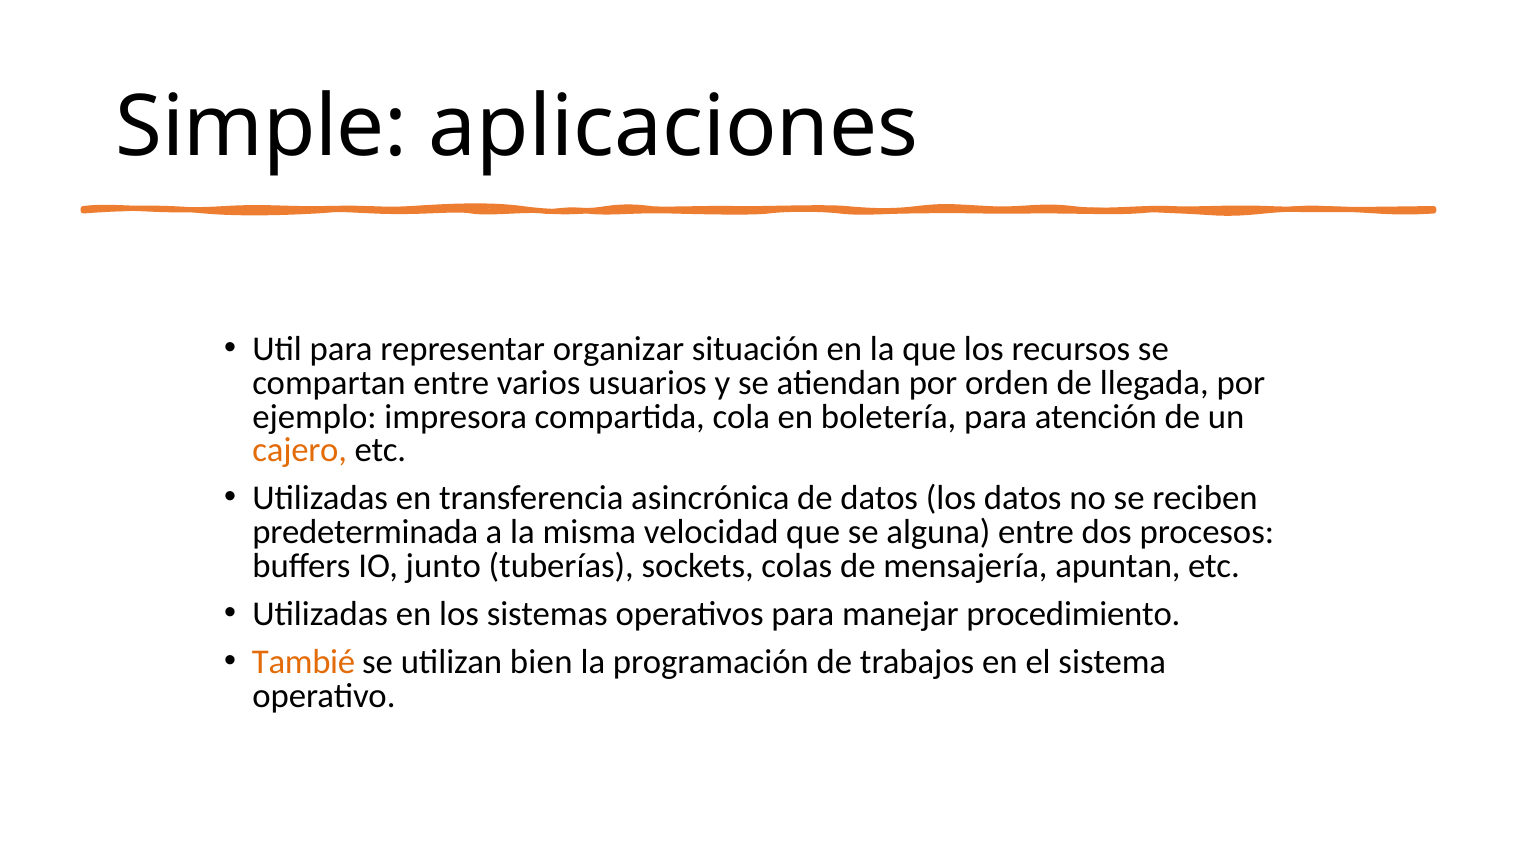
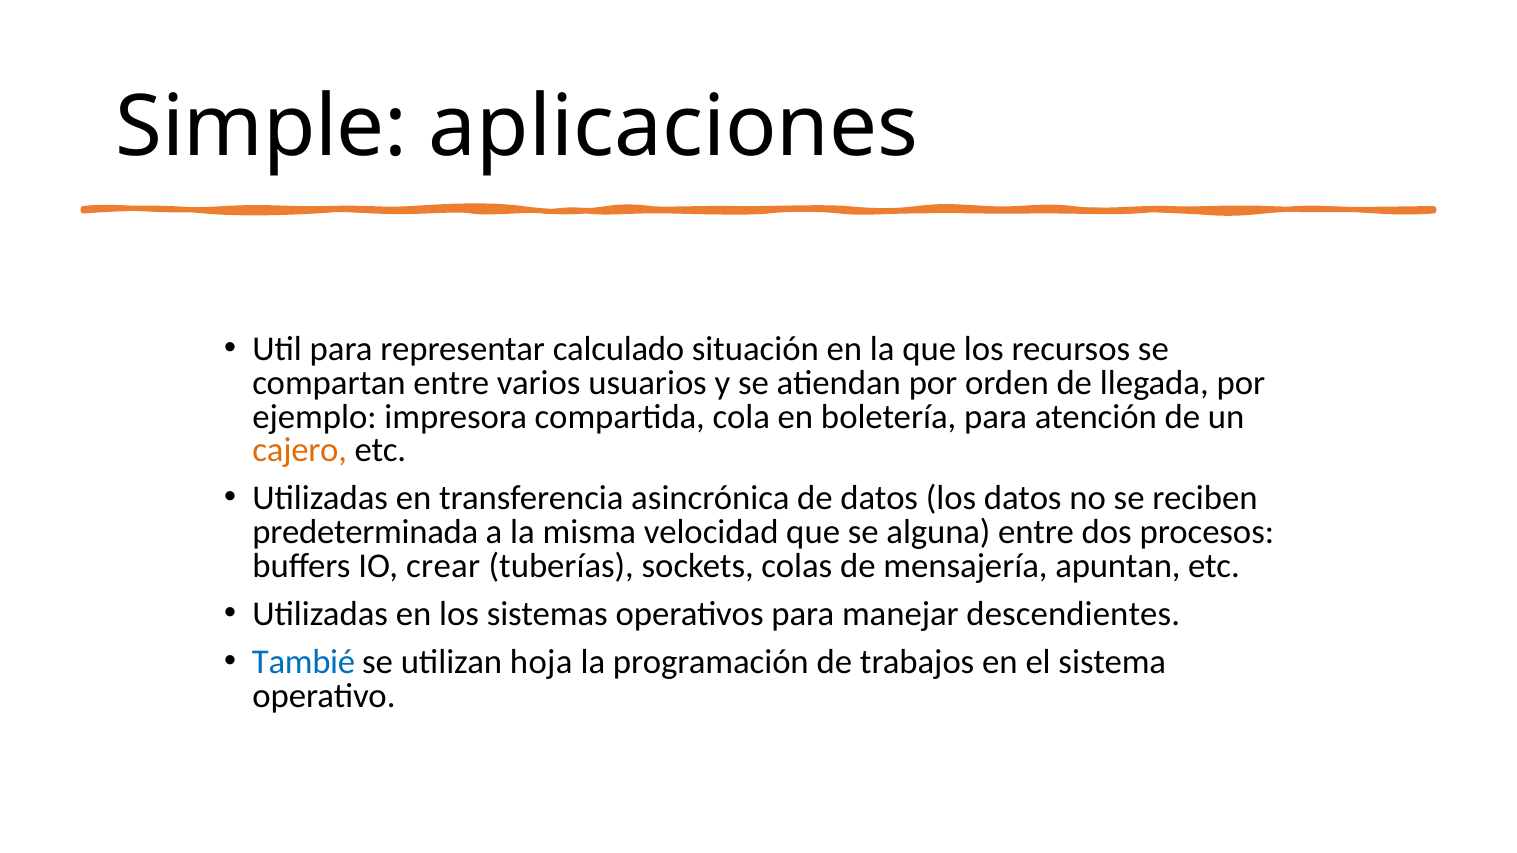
organizar: organizar -> calculado (619, 349)
junto: junto -> crear (443, 566)
procedimiento: procedimiento -> descendientes (1073, 614)
Tambié colour: orange -> blue (304, 662)
bien: bien -> hoja (541, 662)
